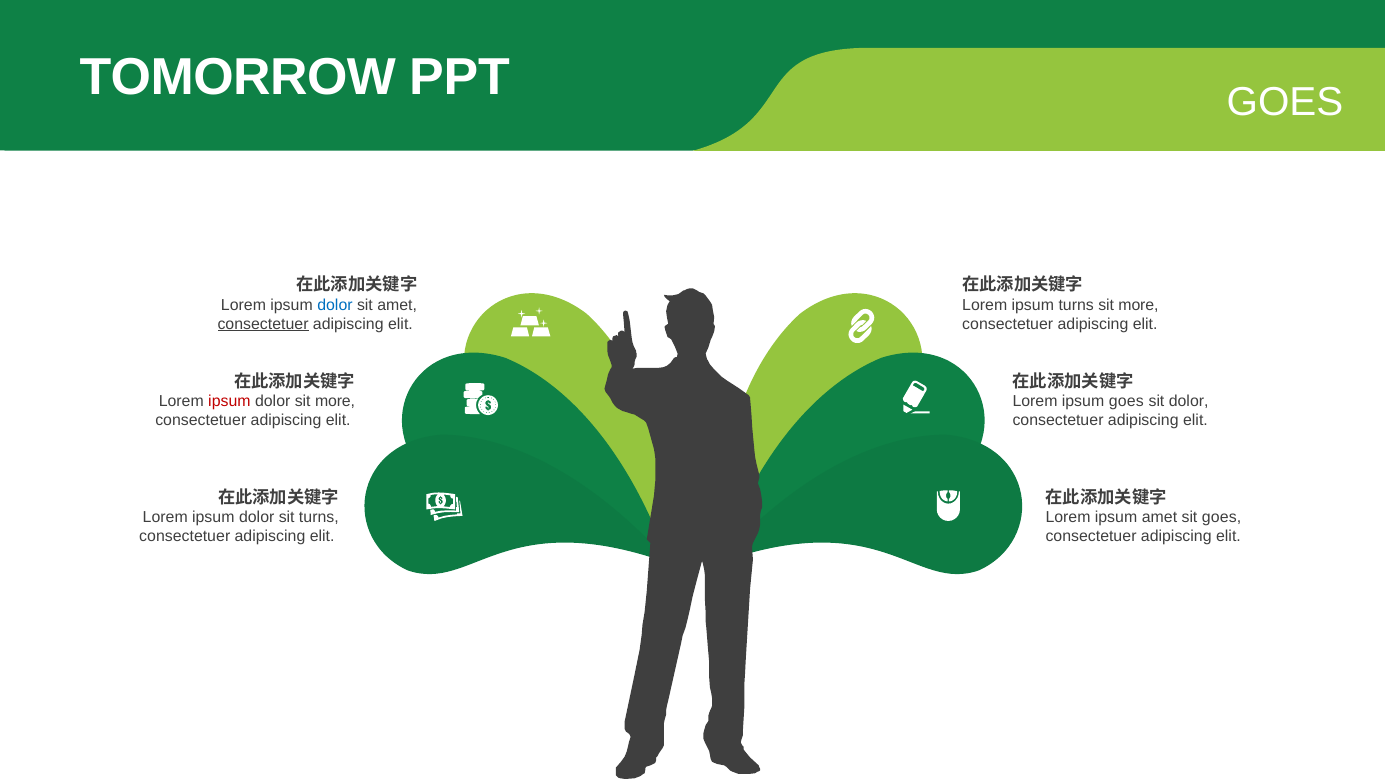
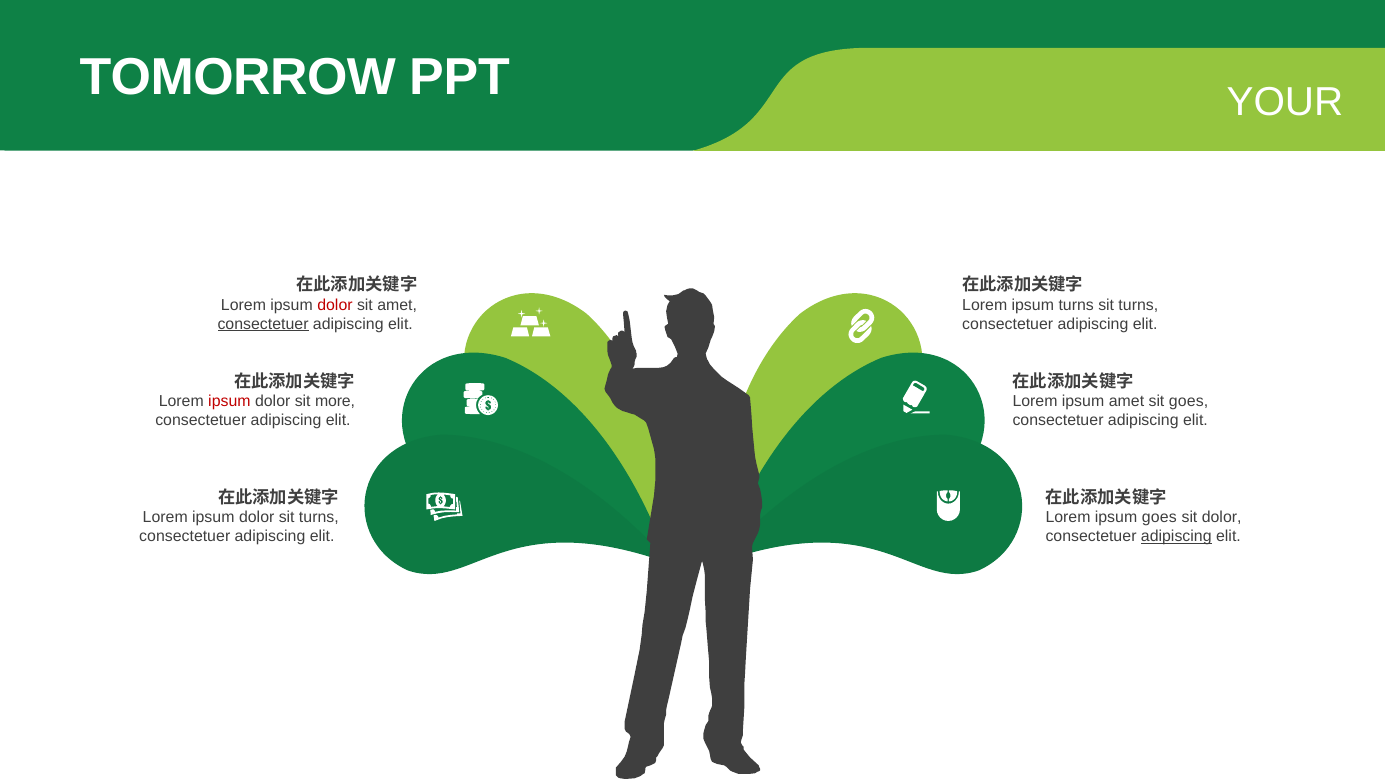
PPT GOES: GOES -> YOUR (1285, 102)
dolor colour: blue -> red (335, 305)
more: more -> turns (1138, 305)
ipsum goes: goes -> amet (1126, 402)
sit dolor: dolor -> goes (1189, 402)
ipsum amet: amet -> goes (1159, 517)
sit goes: goes -> dolor (1222, 517)
adipiscing underline: none -> present (1176, 537)
